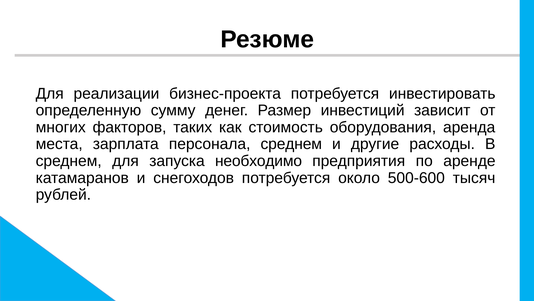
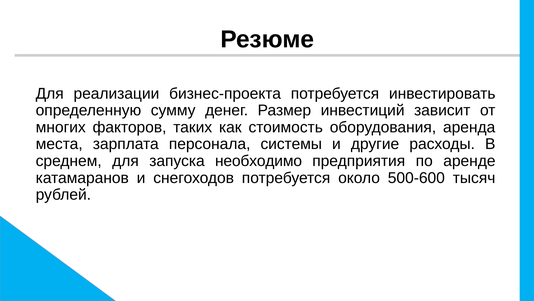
персонала среднем: среднем -> системы (291, 144)
